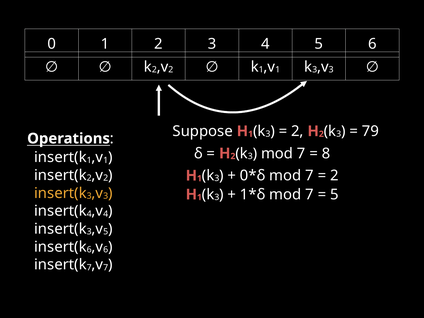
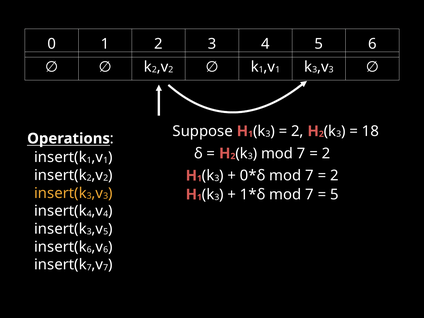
79: 79 -> 18 (370, 131)
8: 8 -> 2 (326, 153)
